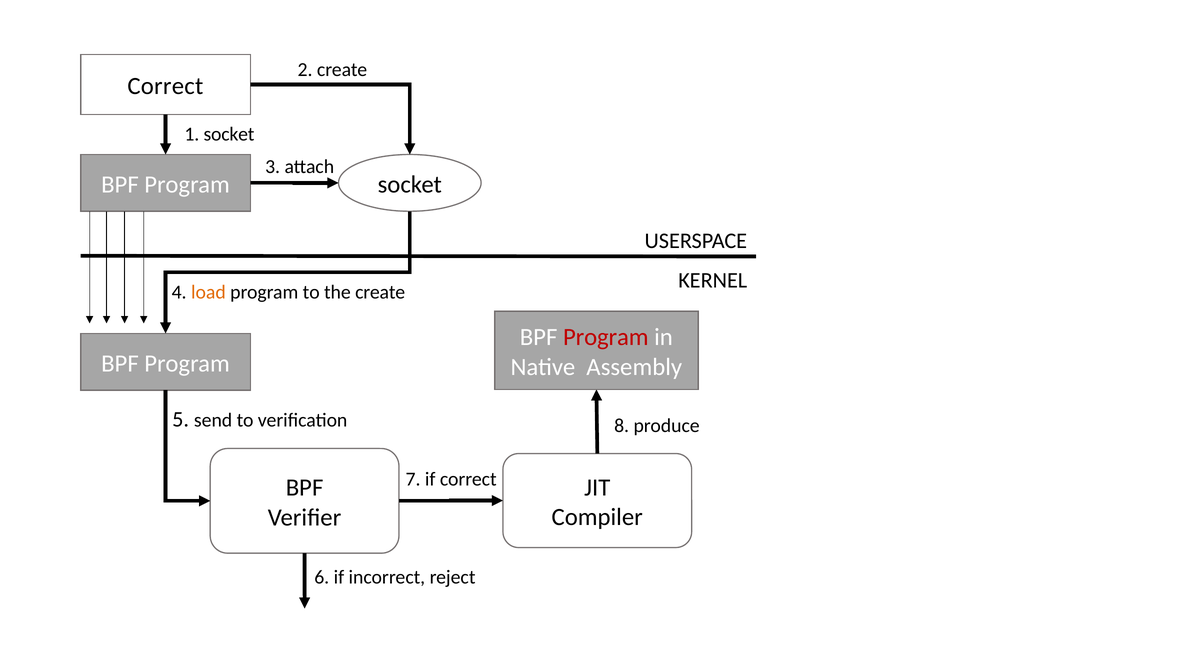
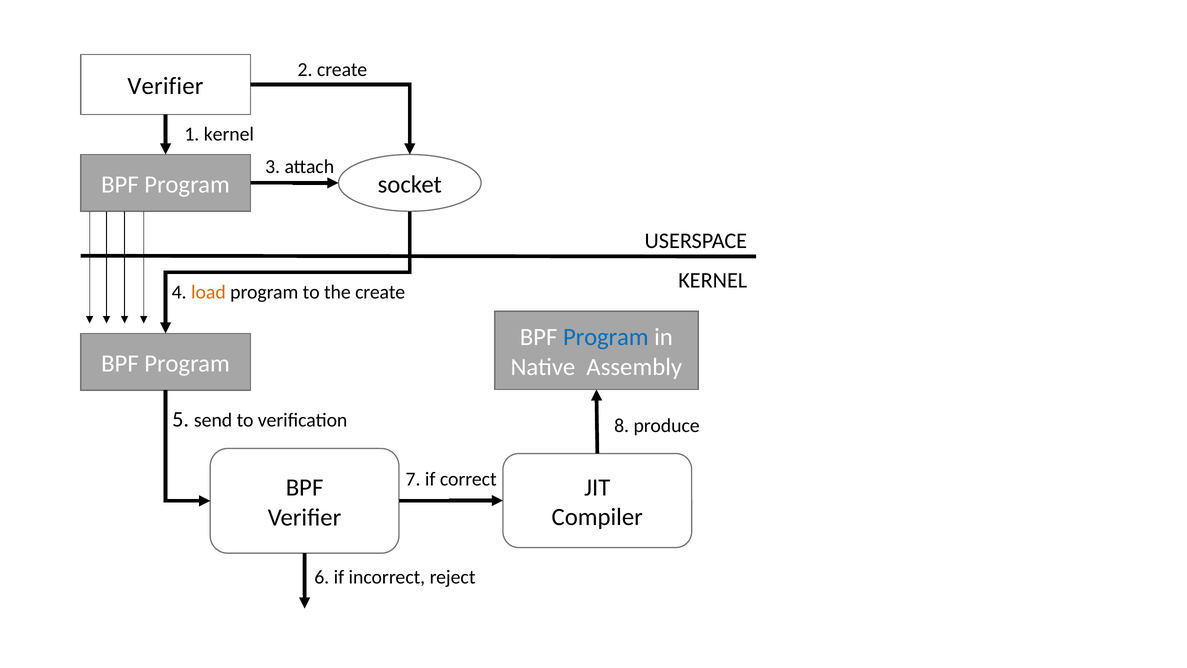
Correct: Correct -> Verifier (165, 86)
1 socket: socket -> kernel (229, 134)
Program colour: red -> blue (606, 337)
